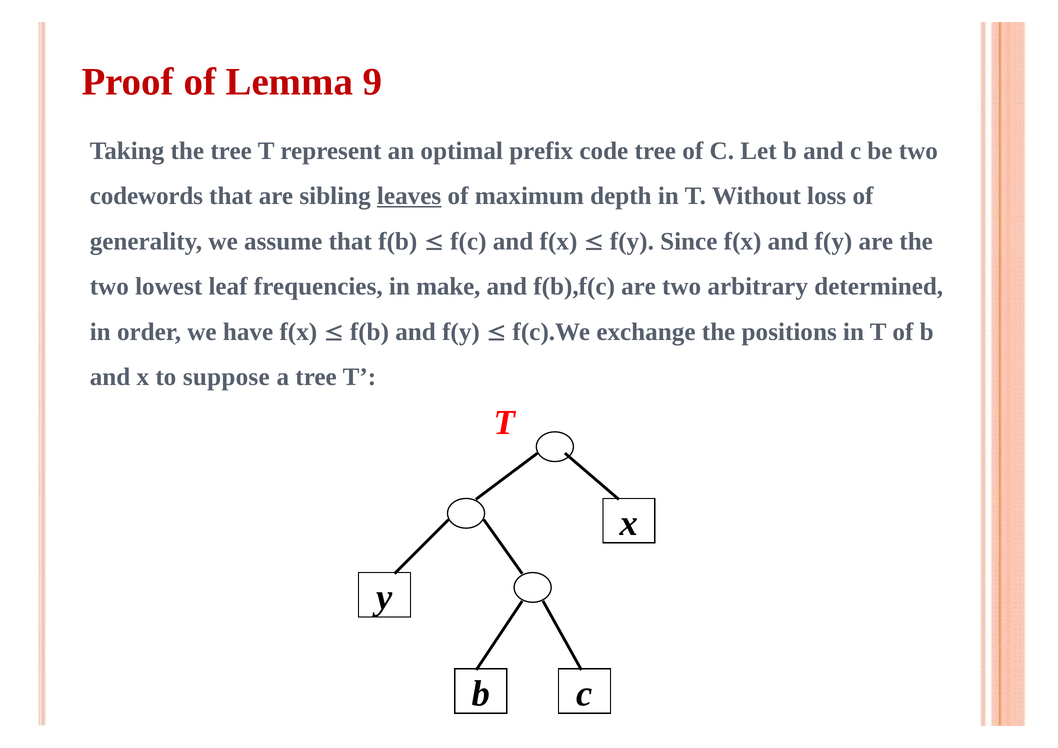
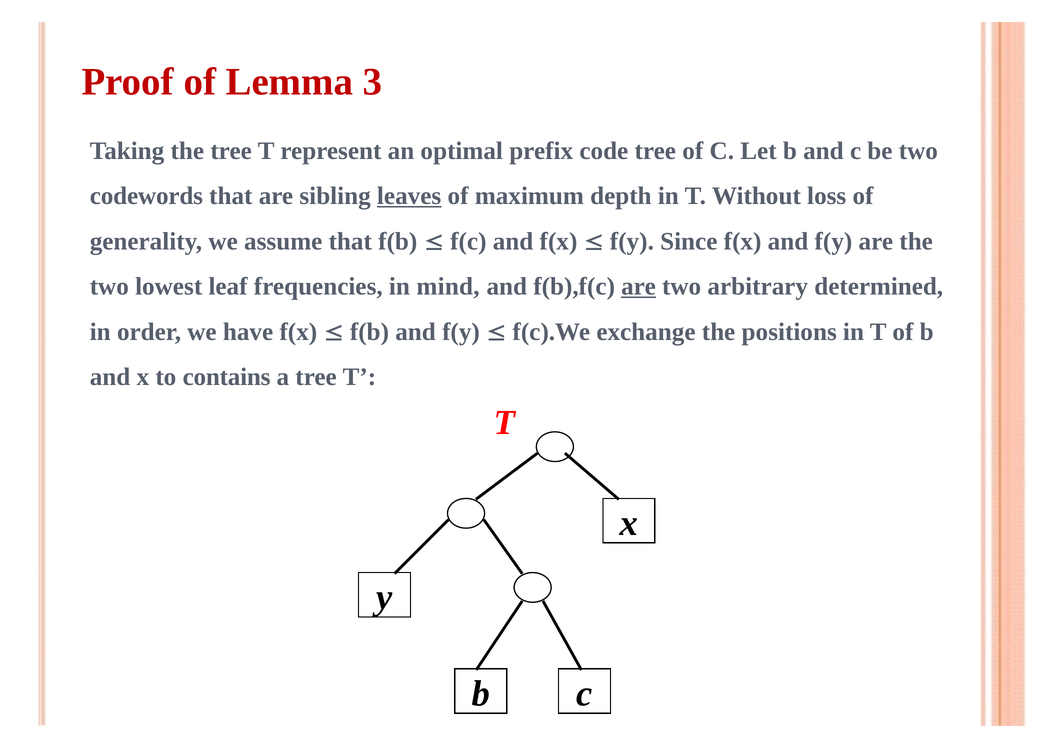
9: 9 -> 3 (373, 82)
make: make -> mind (448, 286)
are underline: none -> present (639, 286)
suppose: suppose -> contains (227, 377)
